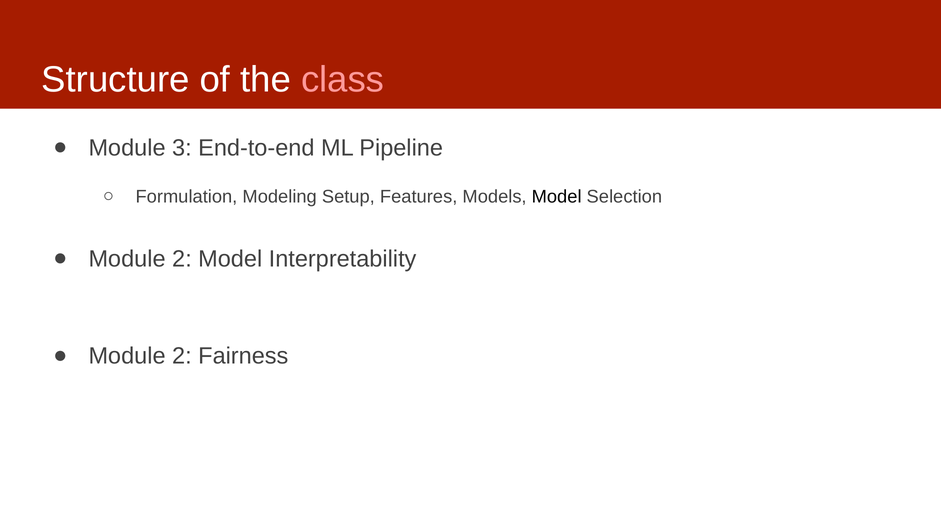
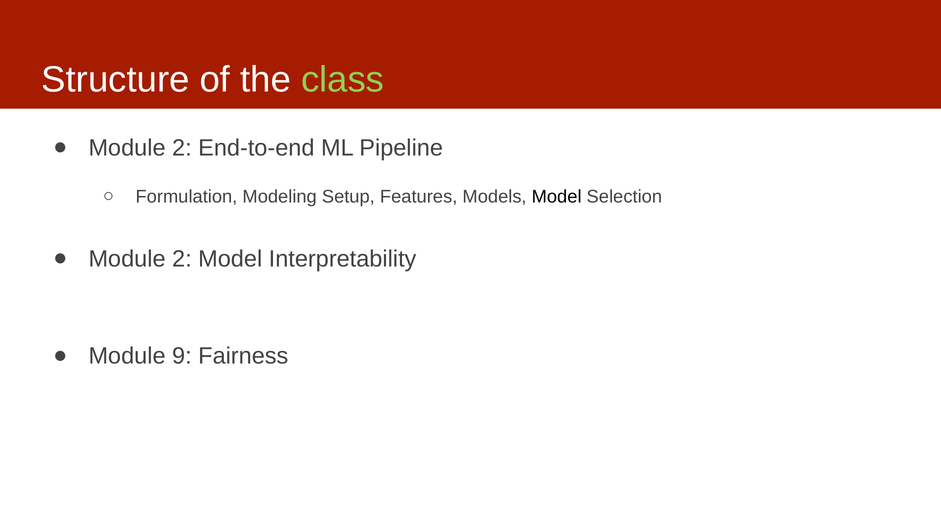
class colour: pink -> light green (343, 80)
3: 3 -> 2 (182, 148)
2: 2 -> 9 (182, 356)
